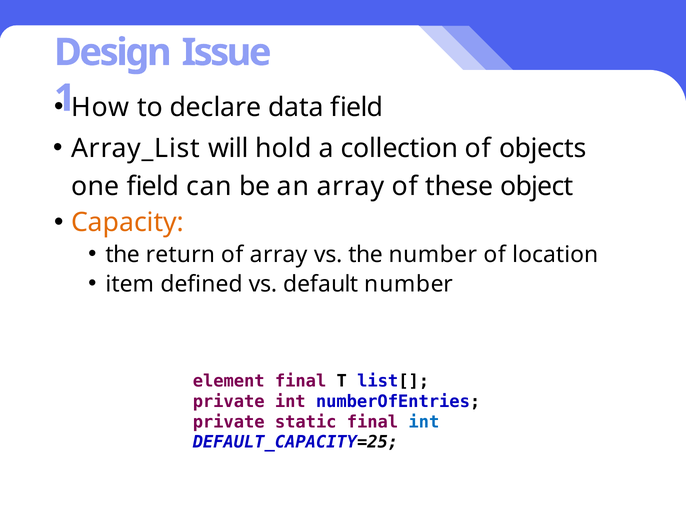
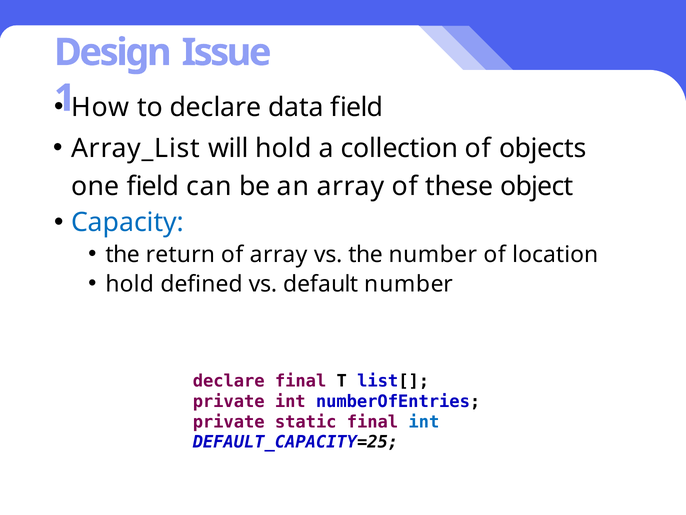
Capacity colour: orange -> blue (128, 222)
item: item -> hold (130, 284)
element: element -> declare (229, 381)
